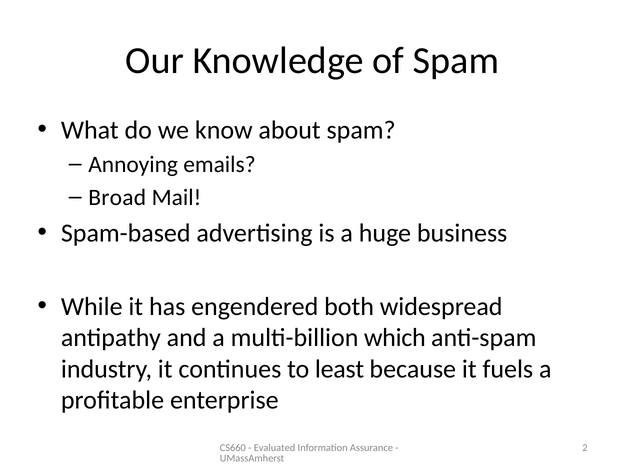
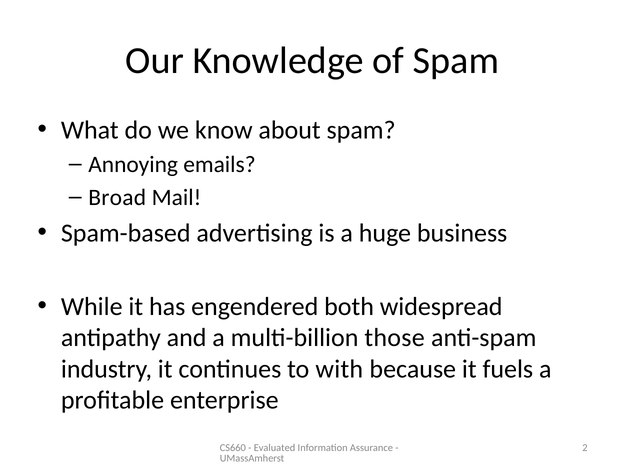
which: which -> those (395, 338)
least: least -> with (339, 369)
